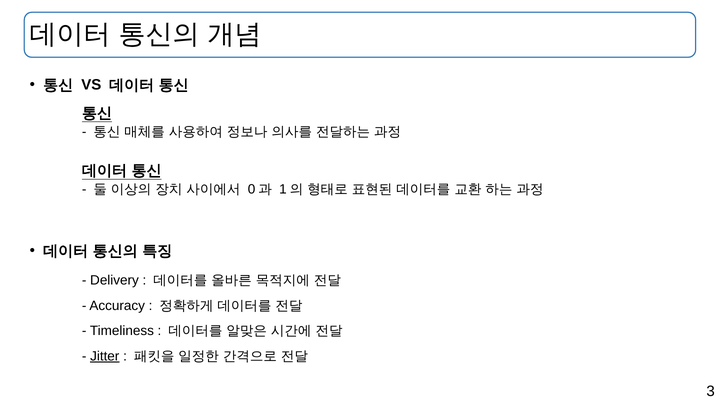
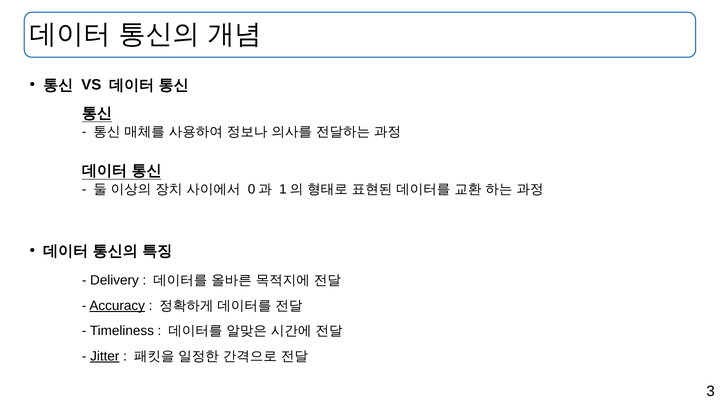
Accuracy underline: none -> present (117, 306)
